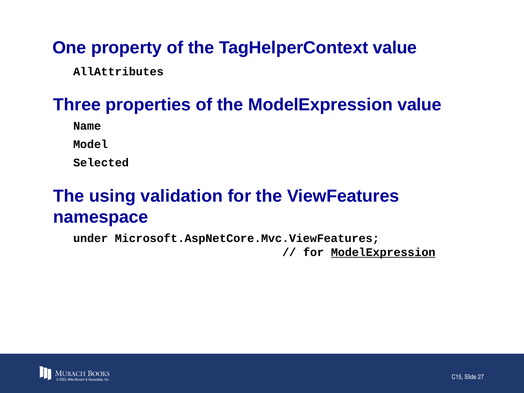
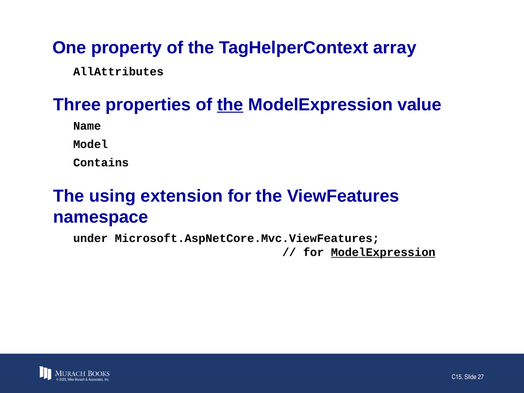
TagHelperContext value: value -> array (395, 48)
the underline: none -> present (230, 105)
Selected: Selected -> Contains (101, 163)
validation: validation -> extension (182, 196)
